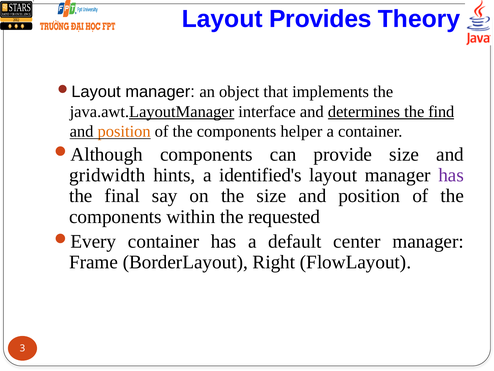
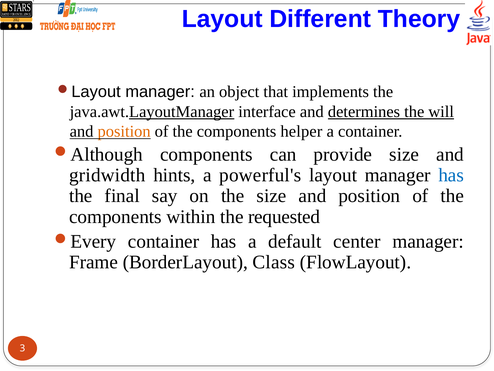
Provides: Provides -> Different (320, 19)
find: find -> will (441, 111)
identified's: identified's -> powerful's (260, 175)
has colour: purple -> blue (451, 175)
Right: Right -> Class (274, 262)
